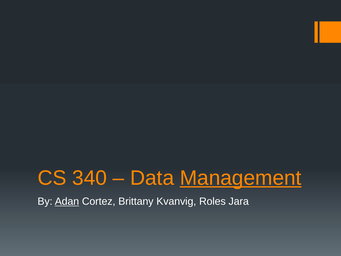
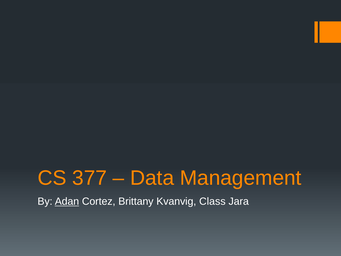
340: 340 -> 377 (90, 178)
Management underline: present -> none (241, 178)
Roles: Roles -> Class (212, 201)
